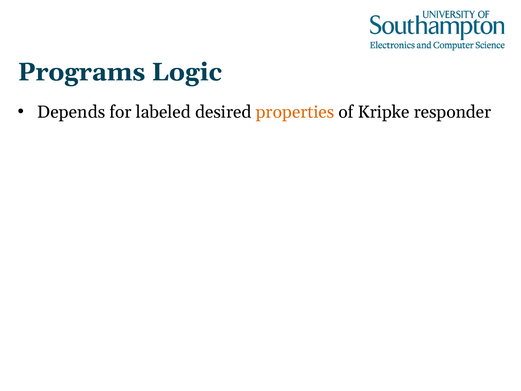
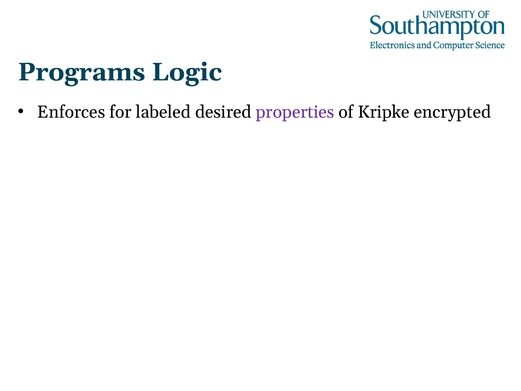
Depends: Depends -> Enforces (71, 112)
properties colour: orange -> purple (295, 112)
responder: responder -> encrypted (452, 112)
